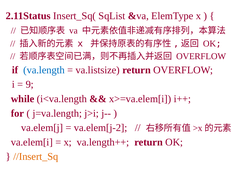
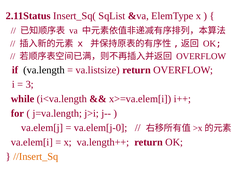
va.length colour: blue -> black (44, 70)
9: 9 -> 3 (30, 84)
va.elem[j-2: va.elem[j-2 -> va.elem[j-0 (101, 127)
